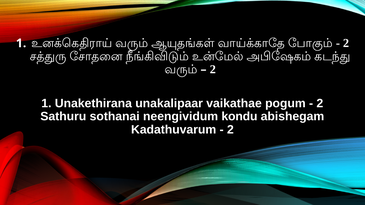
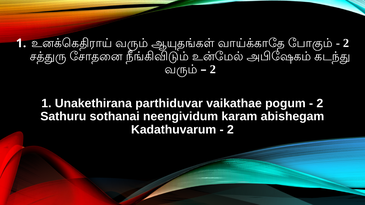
unakalipaar: unakalipaar -> parthiduvar (169, 103)
kondu: kondu -> karam (239, 117)
